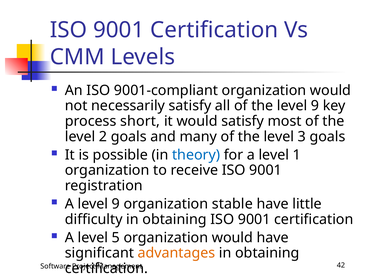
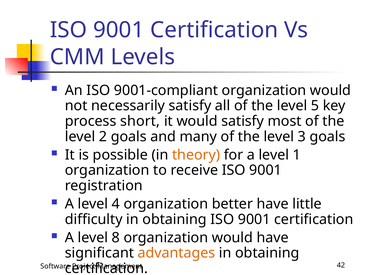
the level 9: 9 -> 5 (315, 106)
theory colour: blue -> orange (196, 155)
A level 9: 9 -> 4 (116, 204)
stable: stable -> better (232, 204)
5: 5 -> 8 (116, 238)
